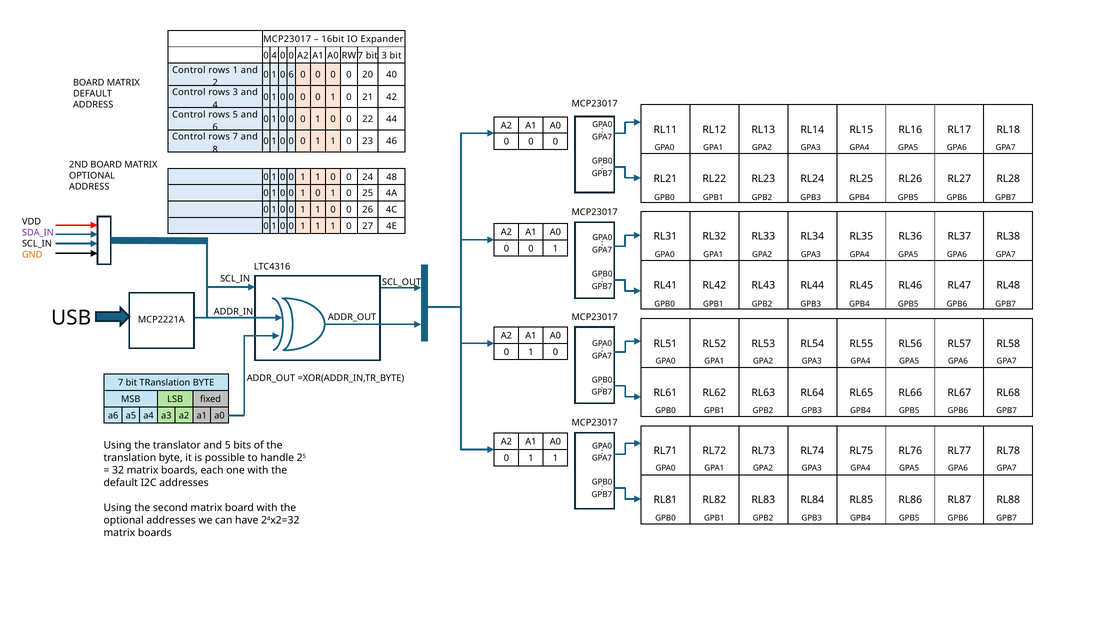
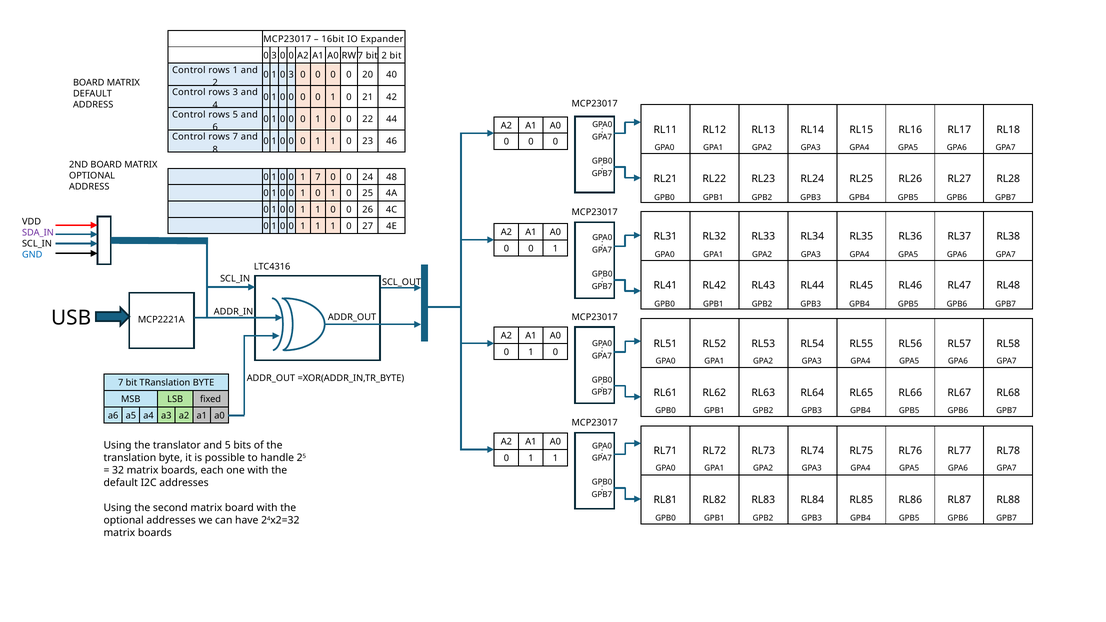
4: 4 -> 3 (274, 55)
bit 3: 3 -> 2 (384, 55)
1 0 6: 6 -> 3 (291, 75)
1: 1 -> 7 (318, 177)
GND colour: orange -> blue (32, 255)
